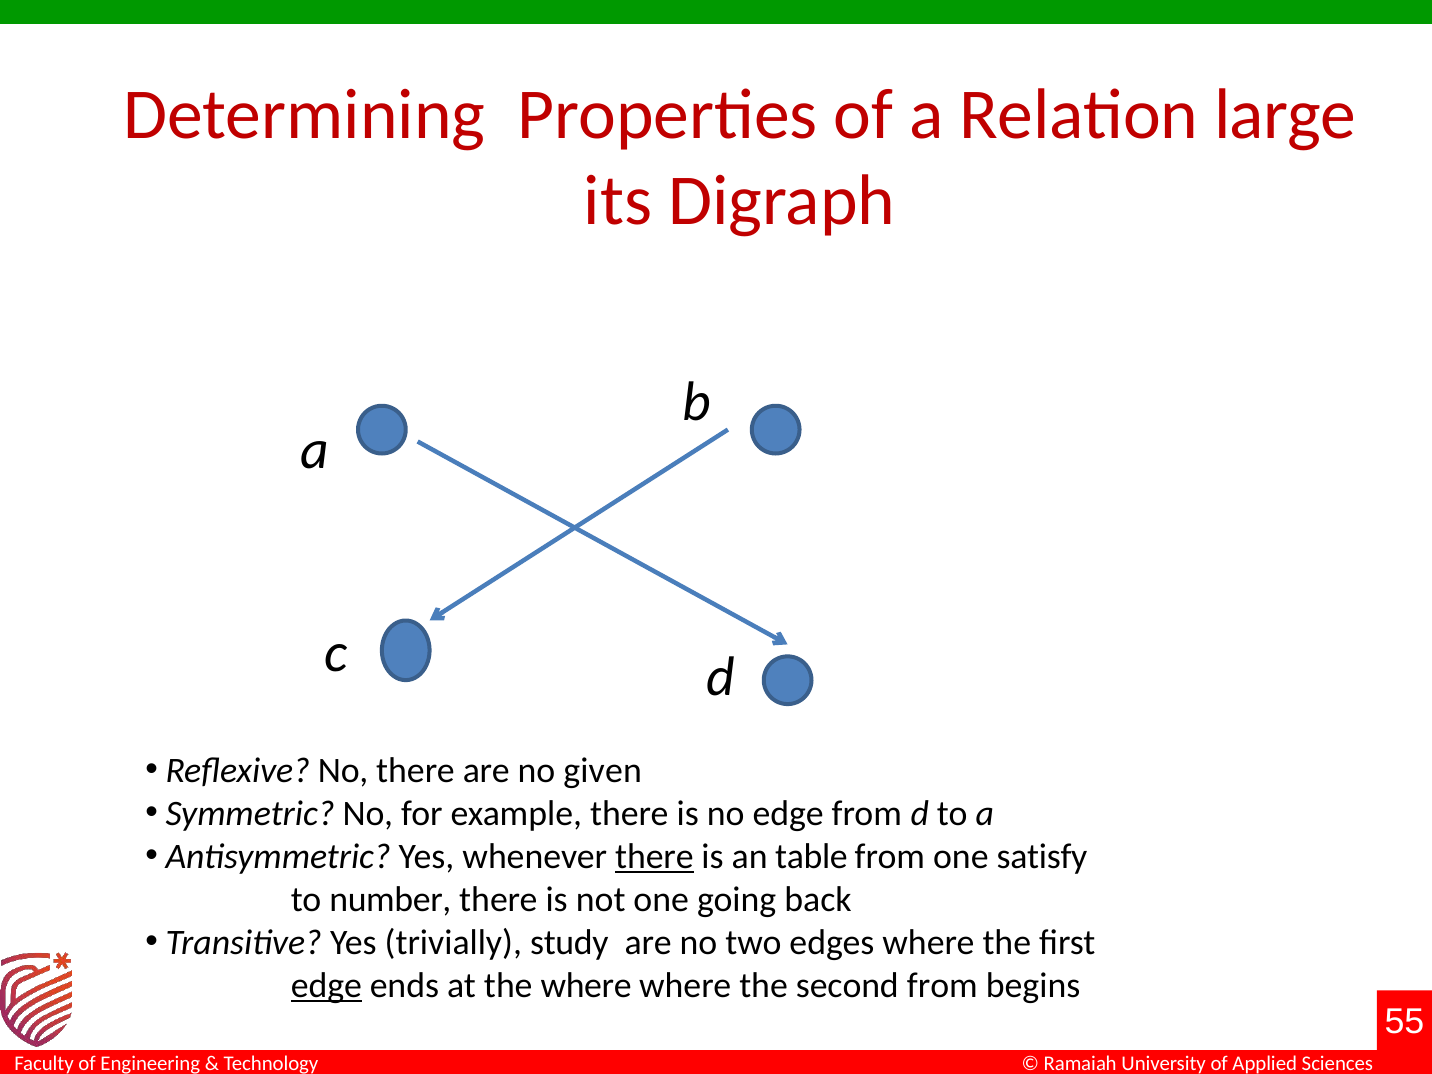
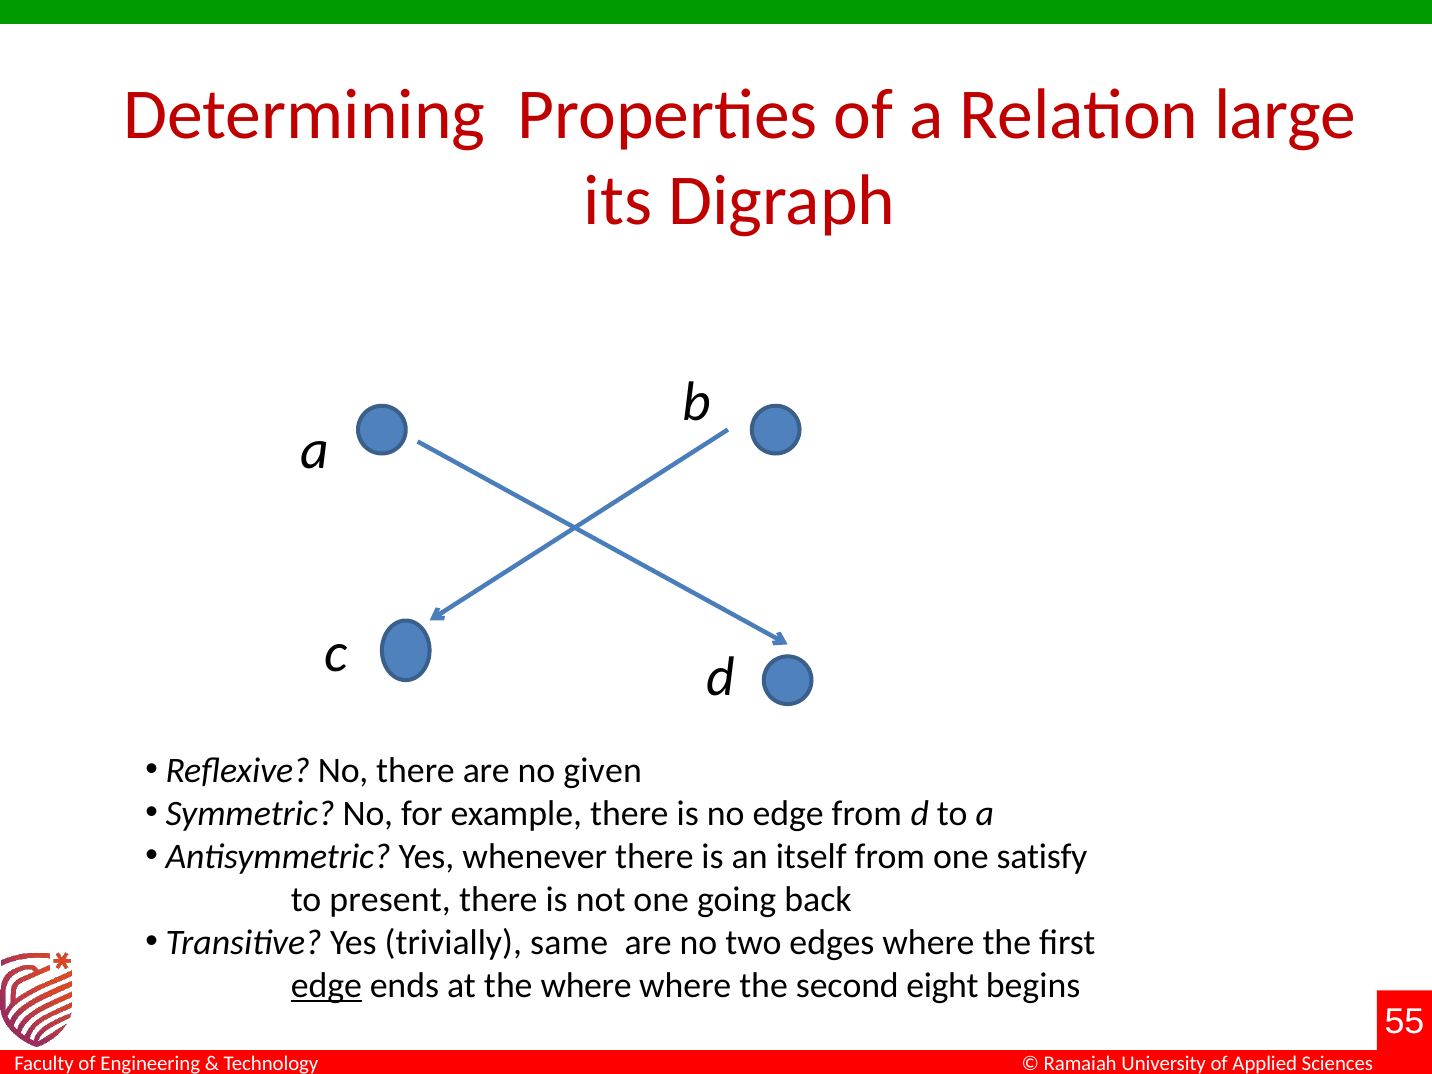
there underline: present -> none (654, 857)
table: table -> itself (811, 857)
number: number -> present (390, 900)
study: study -> same (569, 943)
second from: from -> eight (943, 986)
